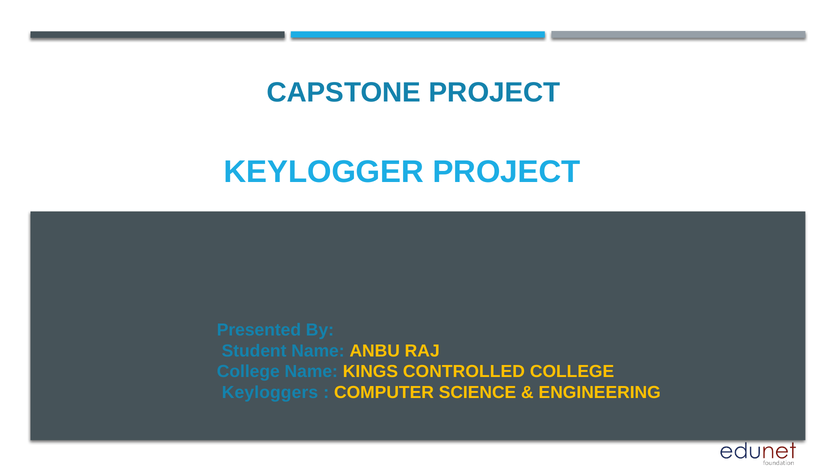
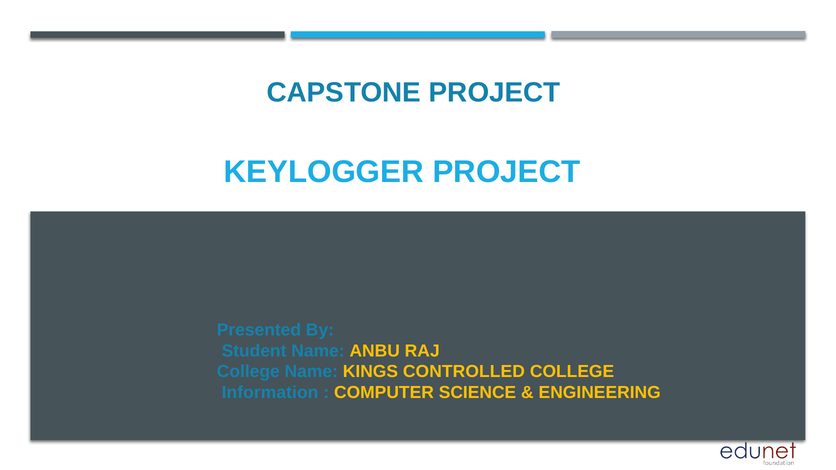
Keyloggers: Keyloggers -> Information (270, 393)
